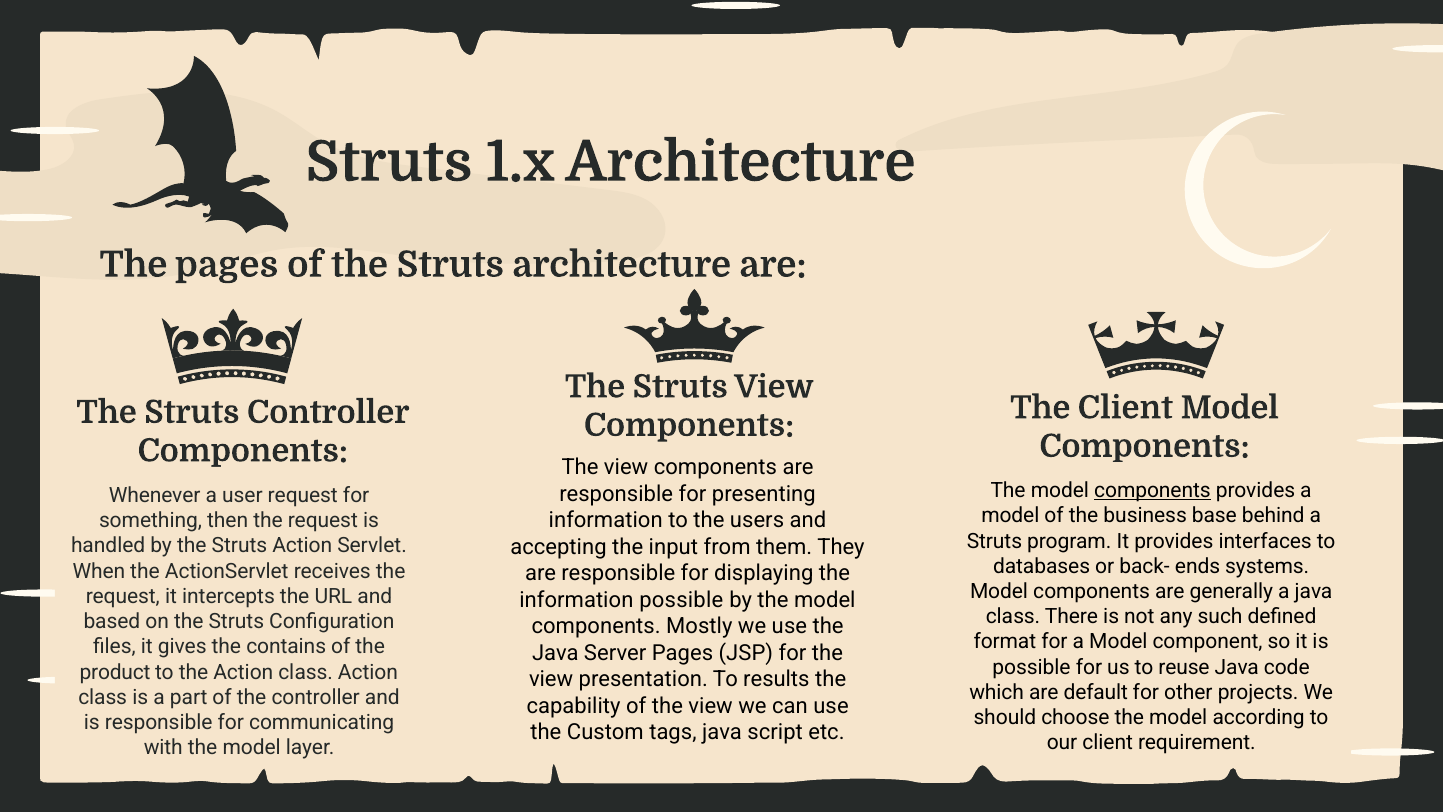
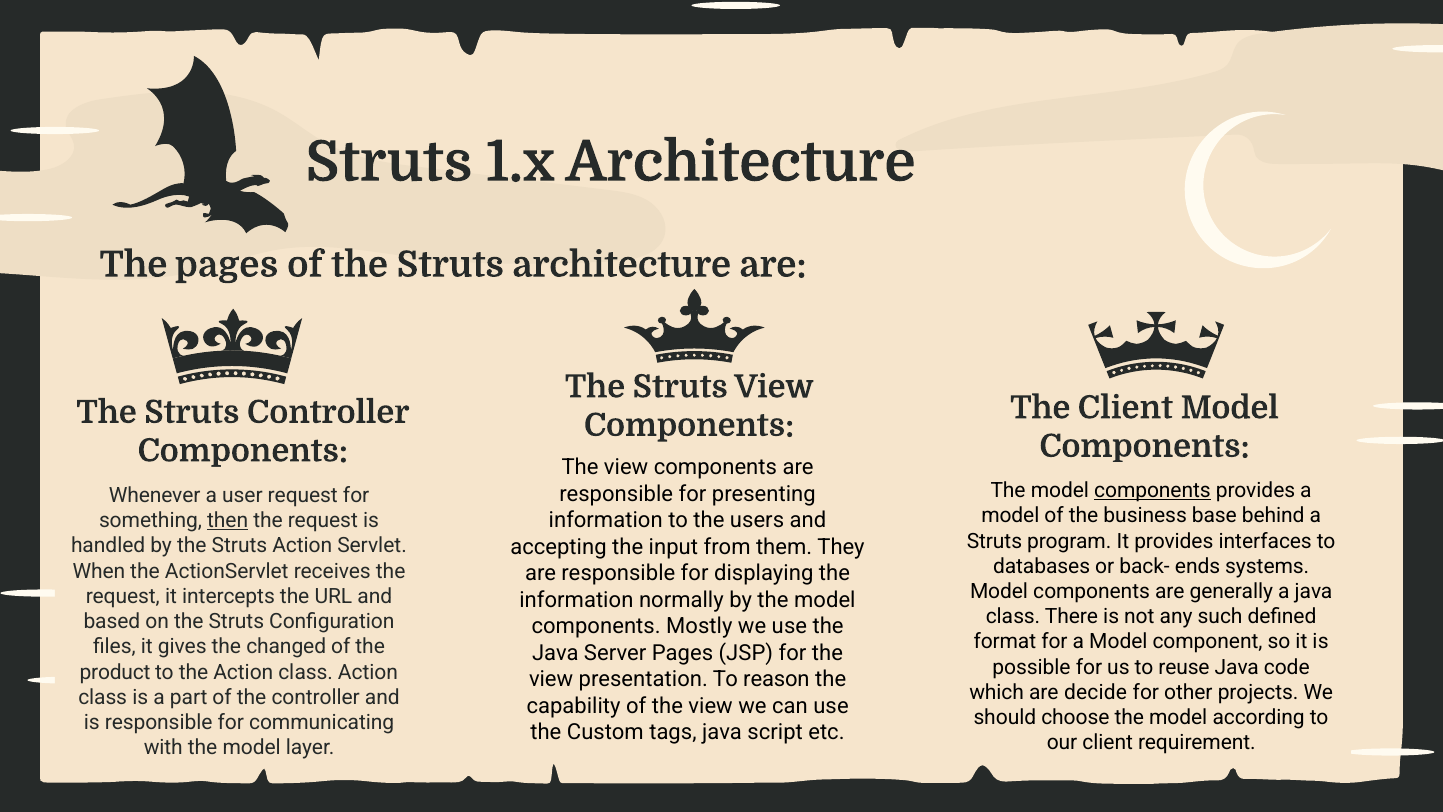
then underline: none -> present (228, 521)
information possible: possible -> normally (681, 600)
contains: contains -> changed (286, 647)
results: results -> reason (776, 679)
default: default -> decide (1096, 692)
